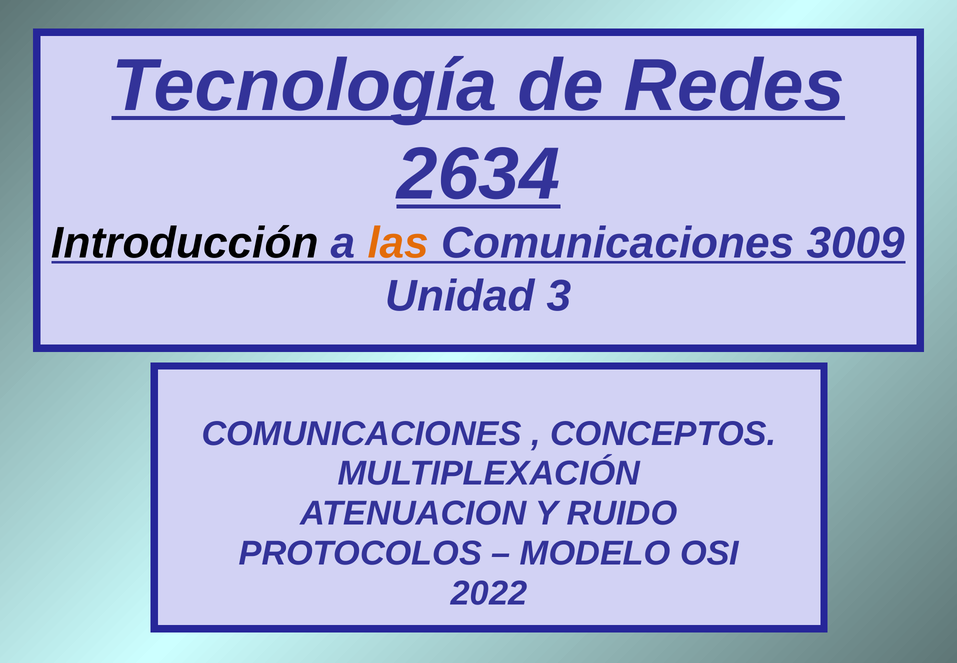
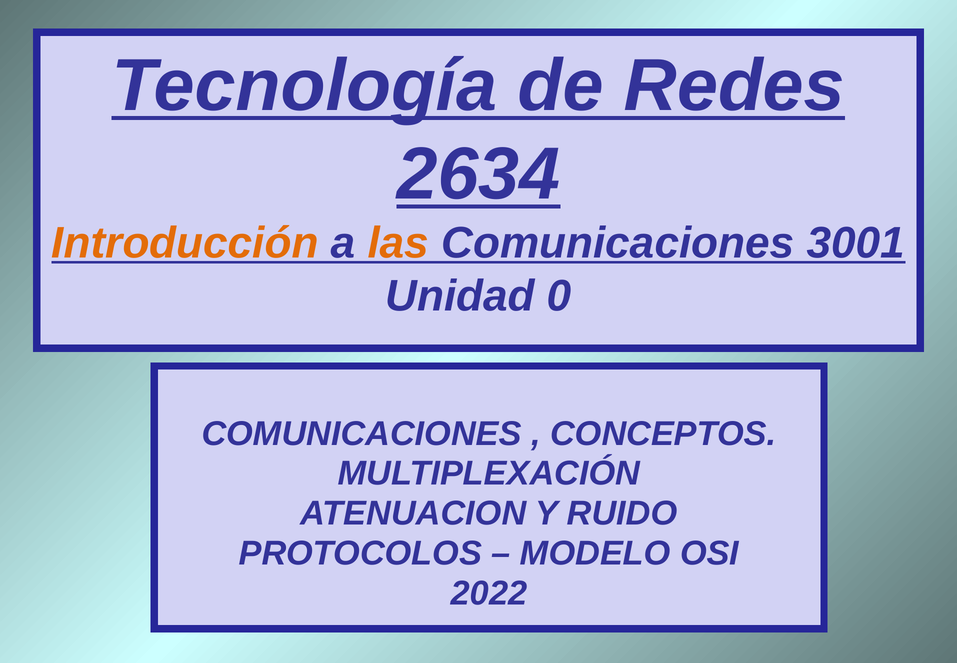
Introducción colour: black -> orange (185, 243)
3009: 3009 -> 3001 (856, 243)
3: 3 -> 0 (559, 296)
